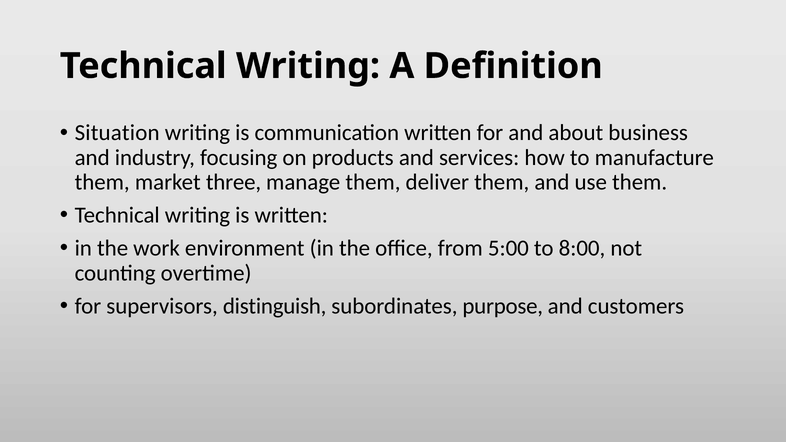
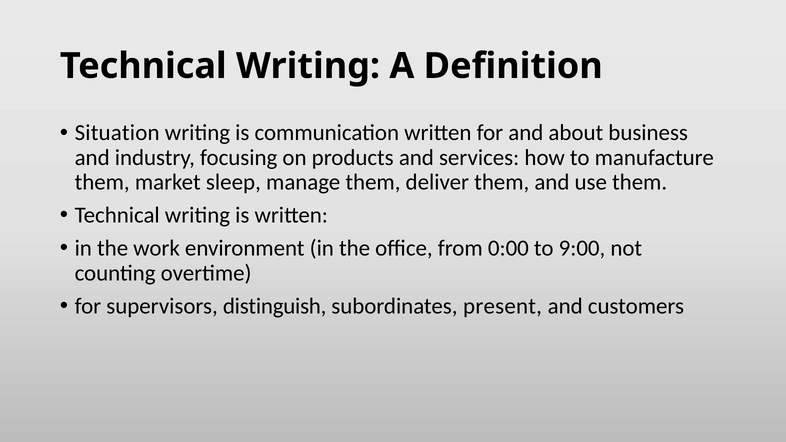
three: three -> sleep (233, 182)
5:00: 5:00 -> 0:00 (508, 248)
8:00: 8:00 -> 9:00 (582, 248)
purpose: purpose -> present (503, 306)
